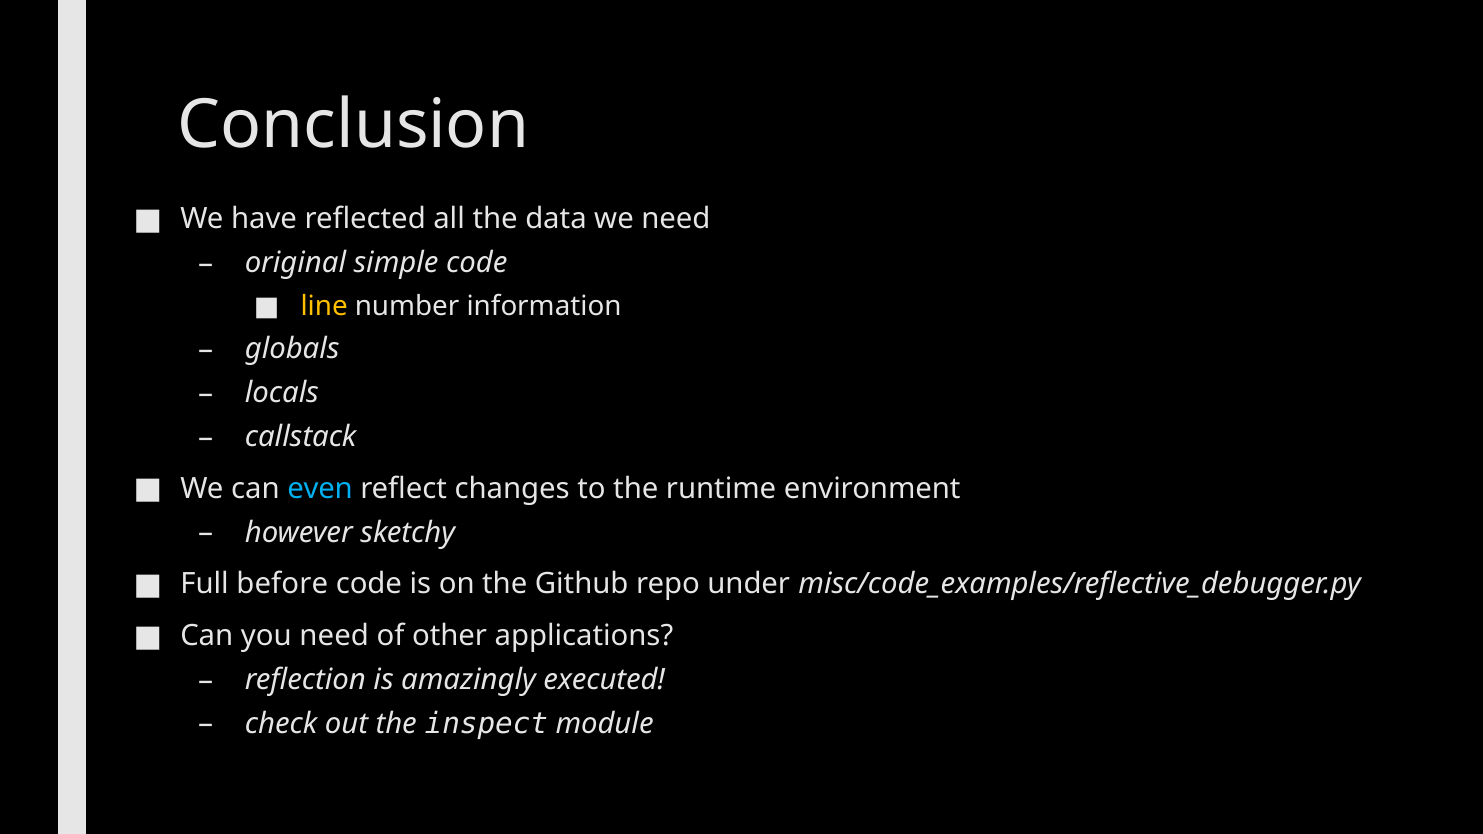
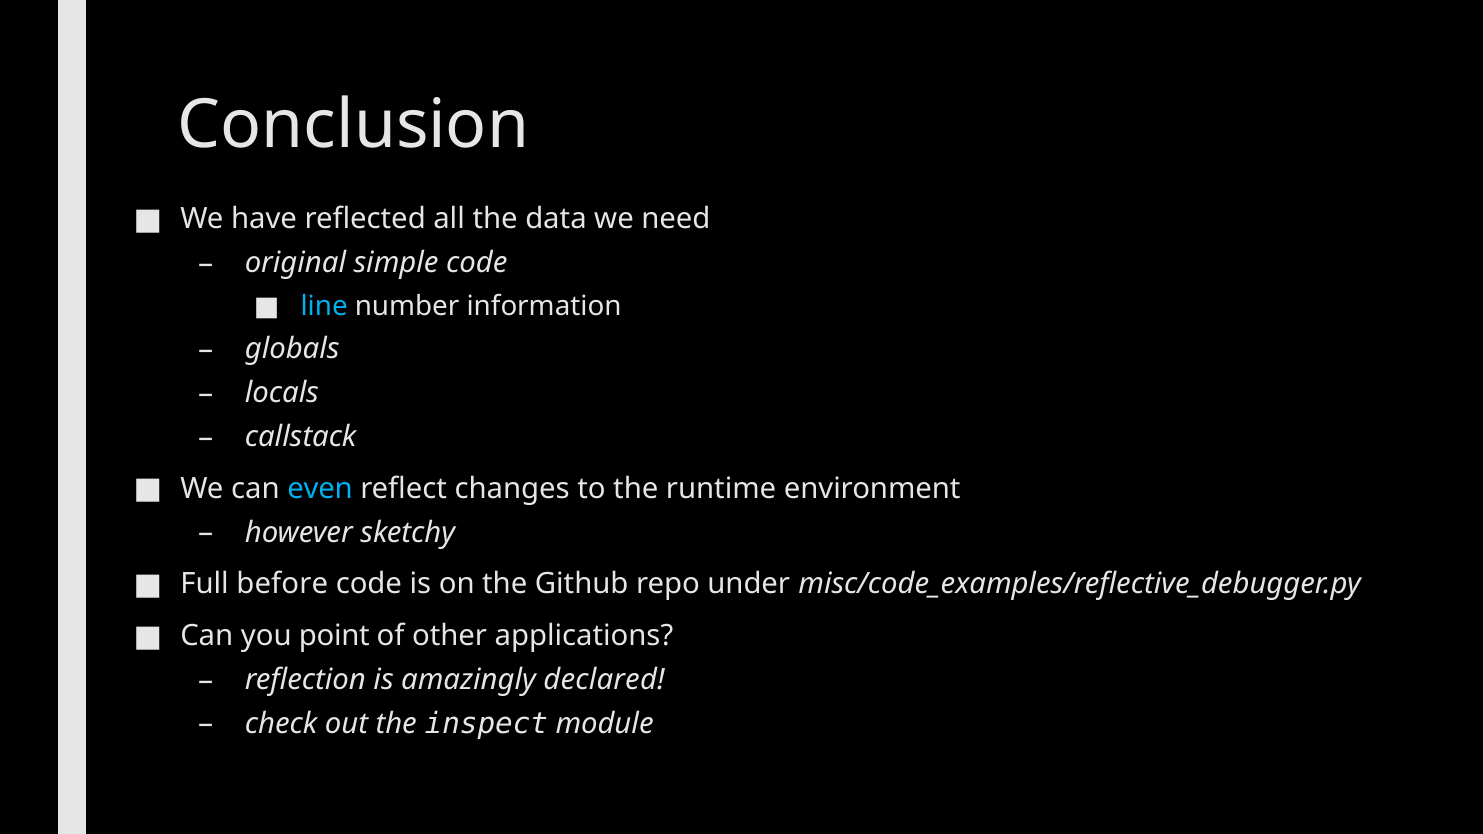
line colour: yellow -> light blue (324, 306)
you need: need -> point (334, 636)
executed: executed -> declared (604, 680)
